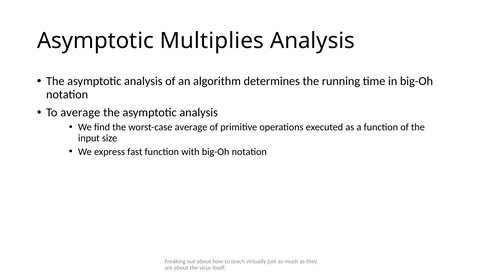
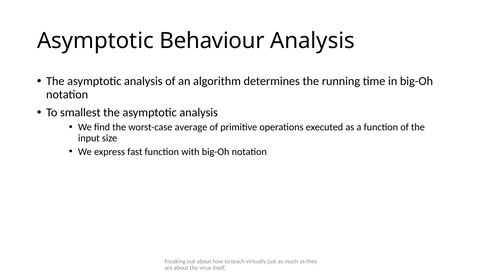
Multiplies: Multiplies -> Behaviour (212, 41)
To average: average -> smallest (80, 112)
